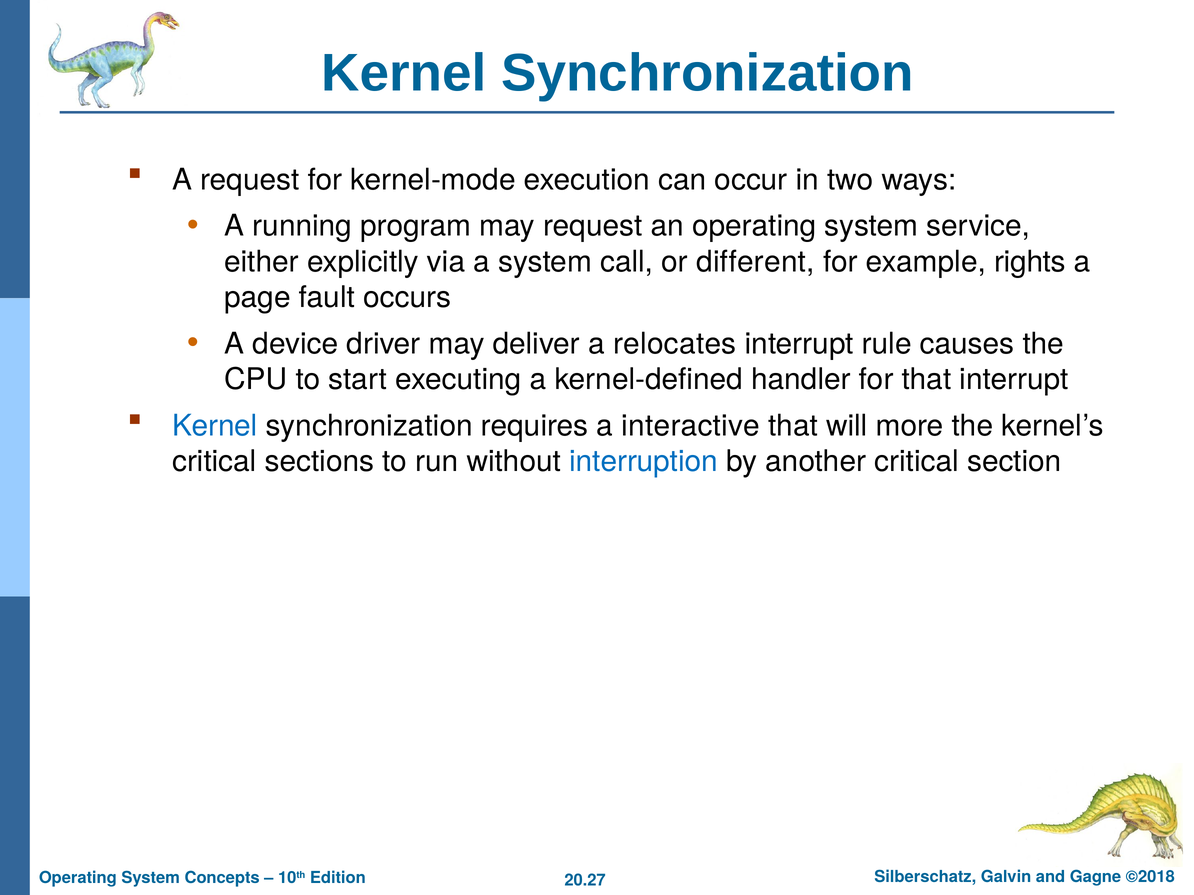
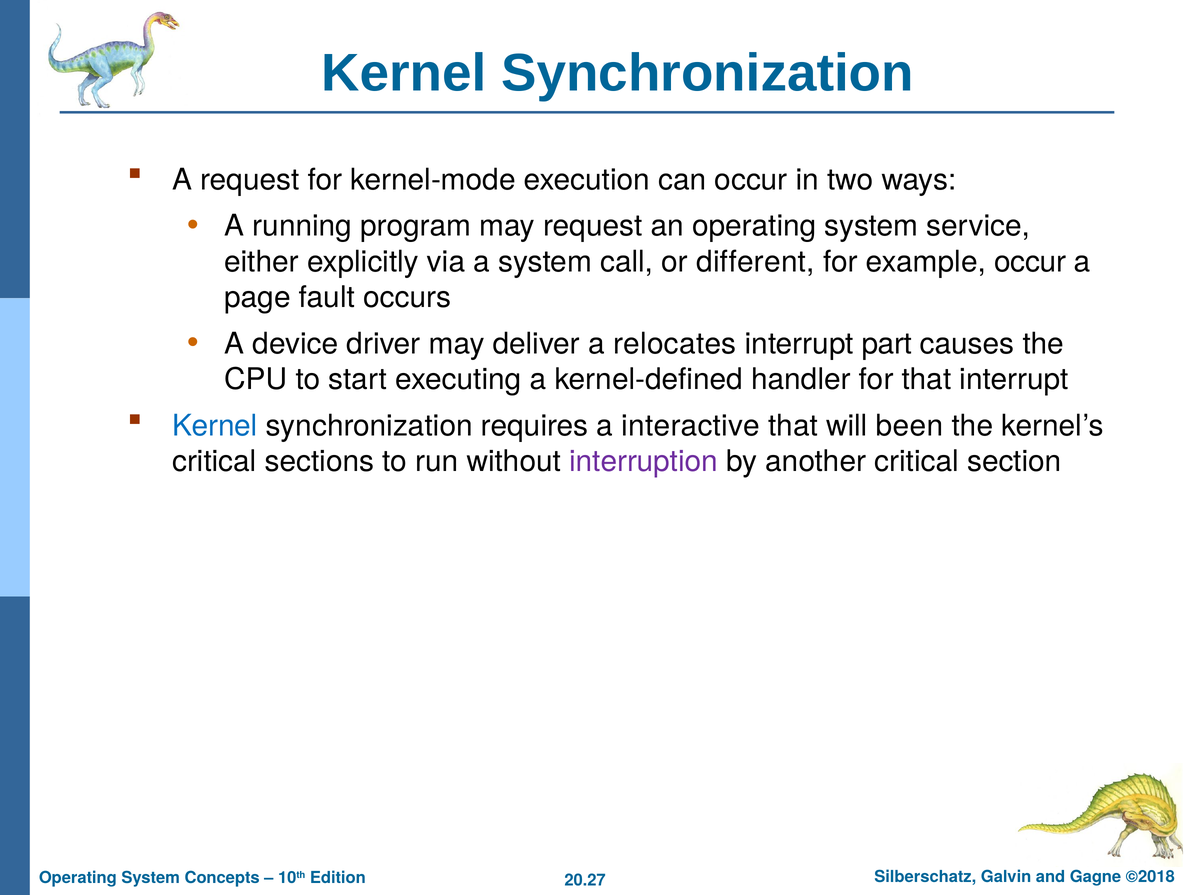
example rights: rights -> occur (1030, 262)
rule: rule -> part (887, 344)
more: more -> been (909, 426)
interruption colour: blue -> purple (644, 462)
